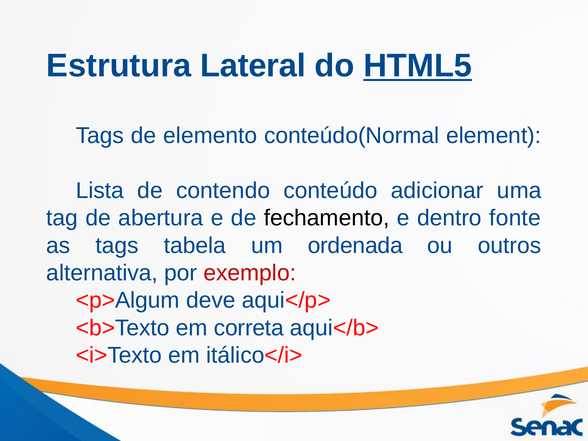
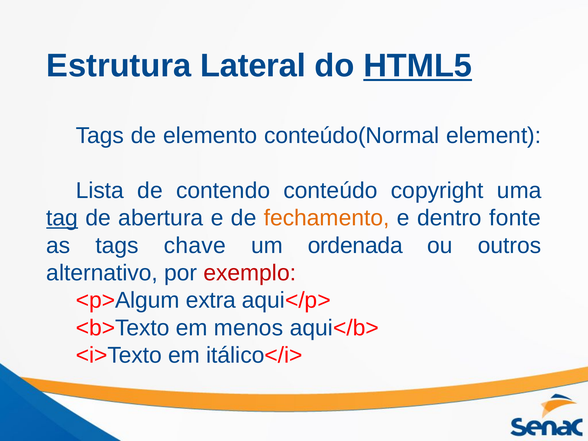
adicionar: adicionar -> copyright (437, 191)
tag underline: none -> present (62, 218)
fechamento colour: black -> orange (327, 218)
tabela: tabela -> chave (195, 245)
alternativa: alternativa -> alternativo (102, 273)
deve: deve -> extra (211, 300)
correta: correta -> menos (249, 328)
